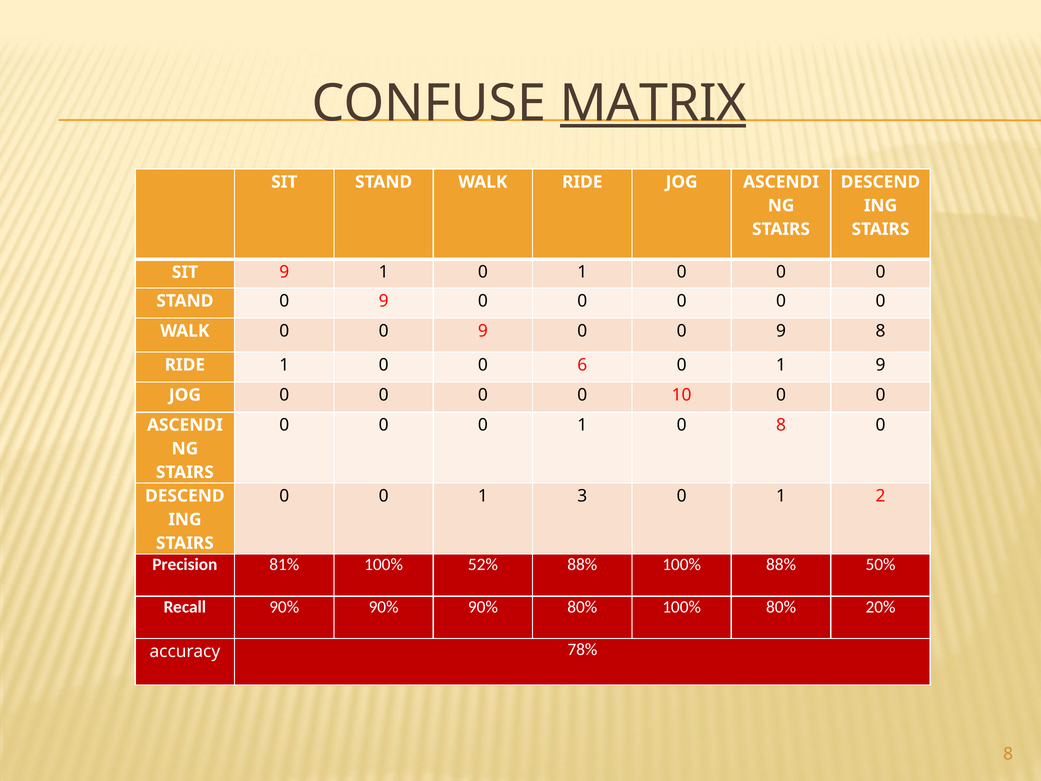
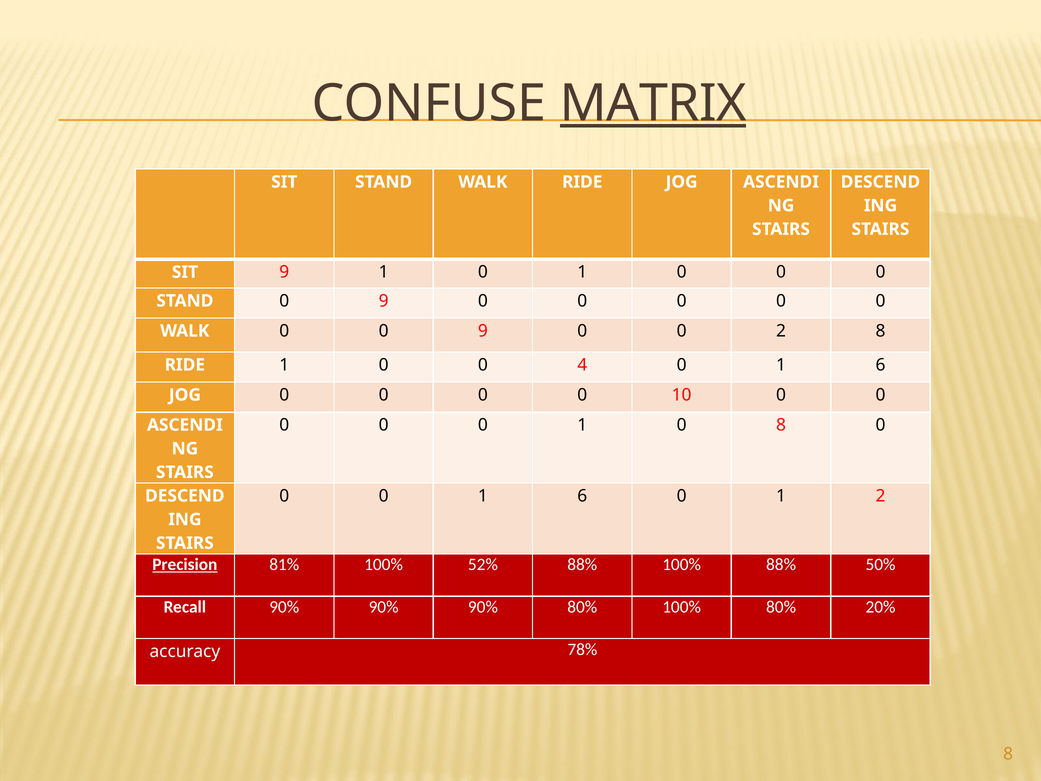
9 0 0 9: 9 -> 2 (781, 331)
6: 6 -> 4 (582, 365)
9: 9 -> 6 (881, 365)
0 0 1 3: 3 -> 6 (582, 496)
Precision underline: none -> present (185, 564)
